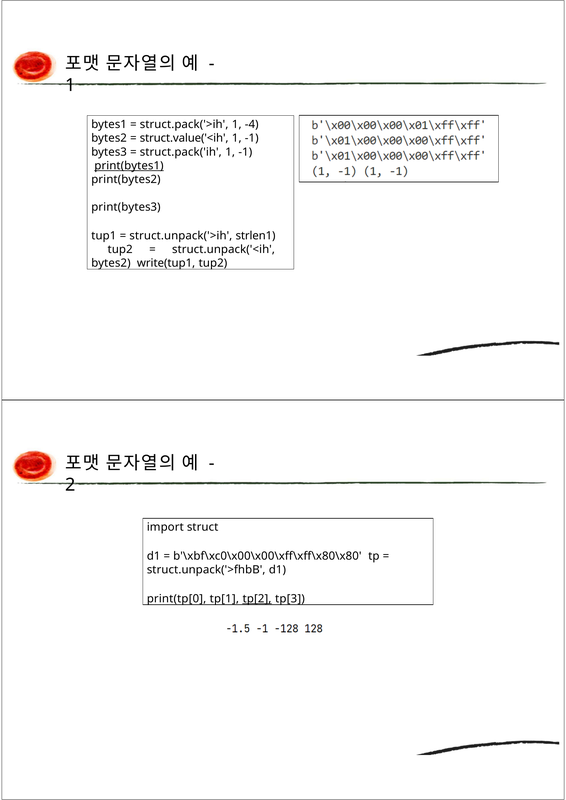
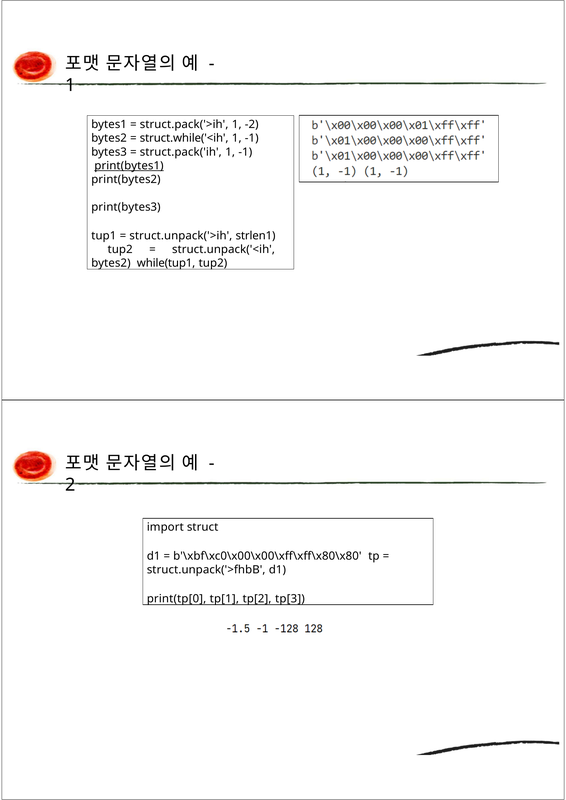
-4: -4 -> -2 (252, 125)
struct.value('<ih: struct.value('<ih -> struct.while('<ih (184, 138)
write(tup1: write(tup1 -> while(tup1 (166, 263)
tp[2 underline: present -> none (257, 599)
